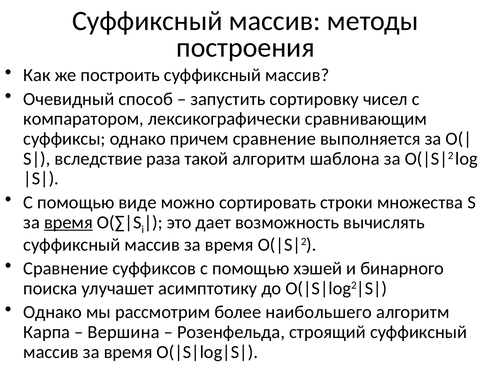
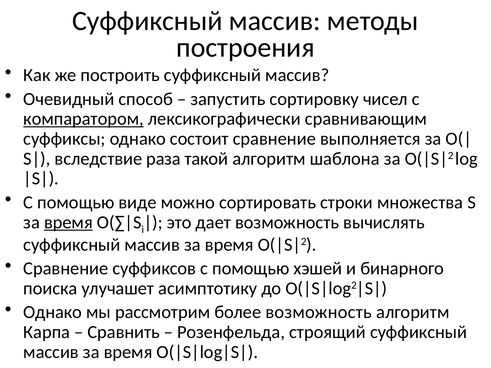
компаратором underline: none -> present (84, 119)
причем: причем -> состоит (199, 139)
более наибольшего: наибольшего -> возможность (319, 312)
Вершина: Вершина -> Сравнить (124, 332)
